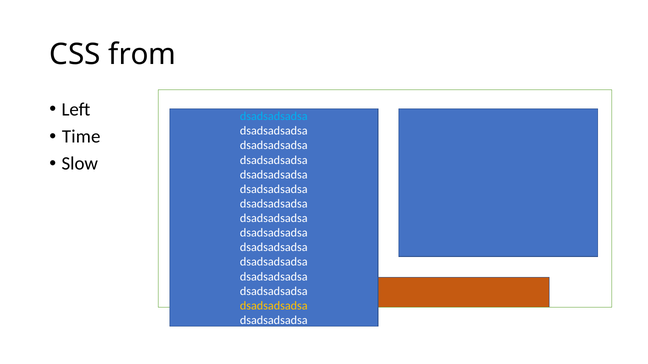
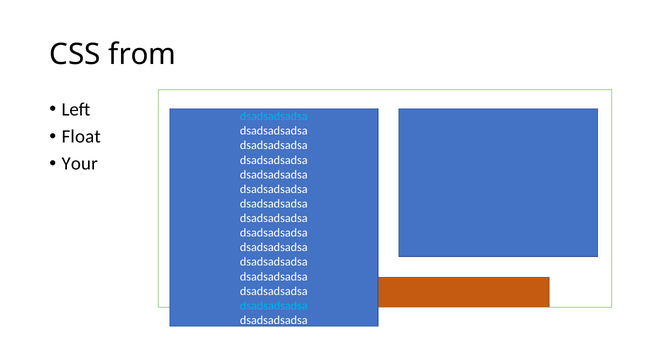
Time: Time -> Float (81, 137)
Slow: Slow -> Your (80, 164)
dsadsadsadsa colour: yellow -> light blue (274, 306)
